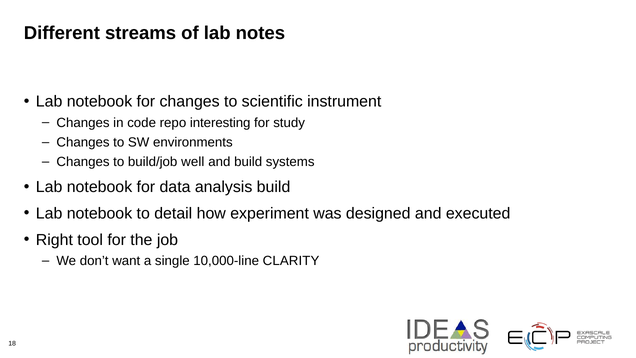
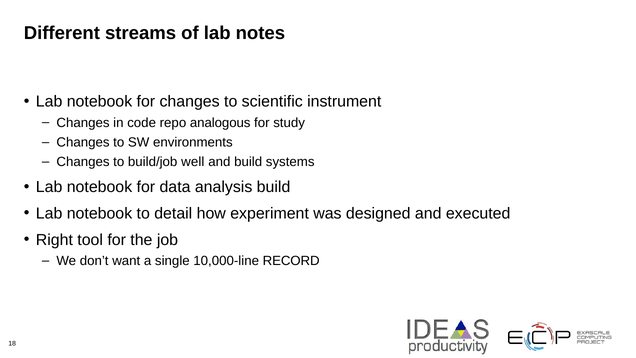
interesting: interesting -> analogous (220, 123)
CLARITY: CLARITY -> RECORD (291, 261)
